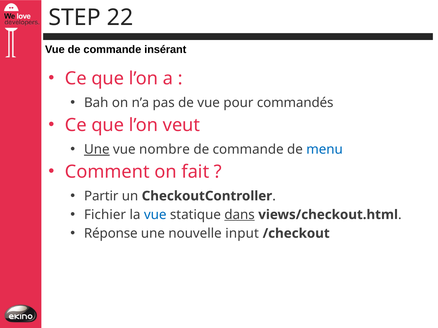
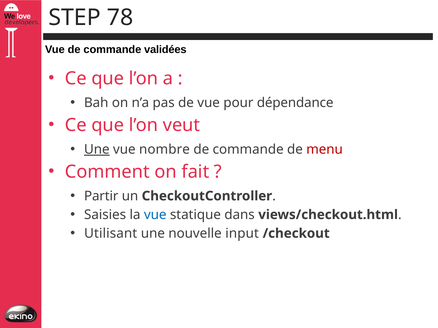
22: 22 -> 78 (120, 18)
insérant: insérant -> validées (165, 50)
commandés: commandés -> dépendance (295, 103)
menu colour: blue -> red (325, 150)
Fichier: Fichier -> Saisies (105, 215)
dans underline: present -> none (240, 215)
Réponse: Réponse -> Utilisant (111, 234)
